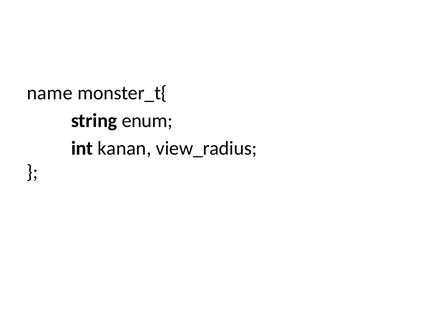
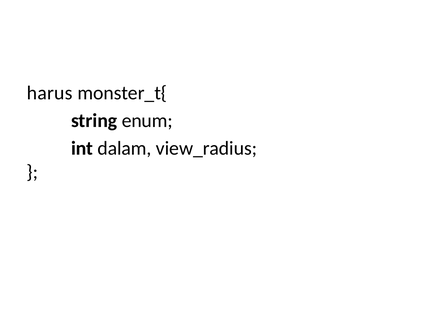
name: name -> harus (50, 93)
kanan: kanan -> dalam (125, 148)
